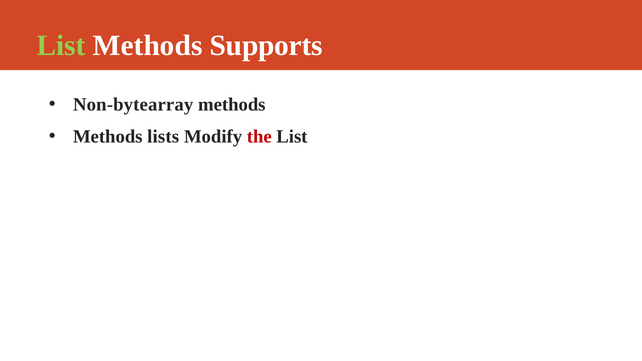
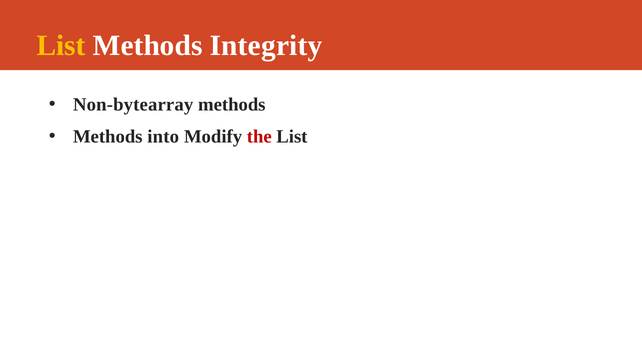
List colour: light green -> yellow (61, 46)
Supports: Supports -> Integrity (266, 46)
lists: lists -> into (163, 137)
